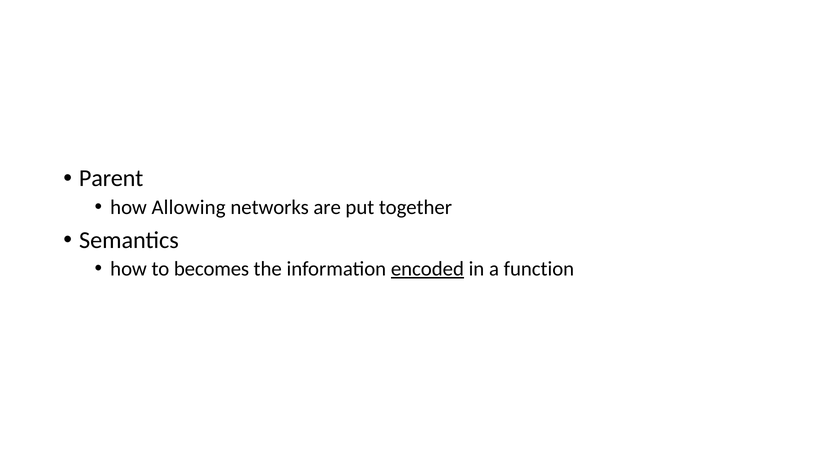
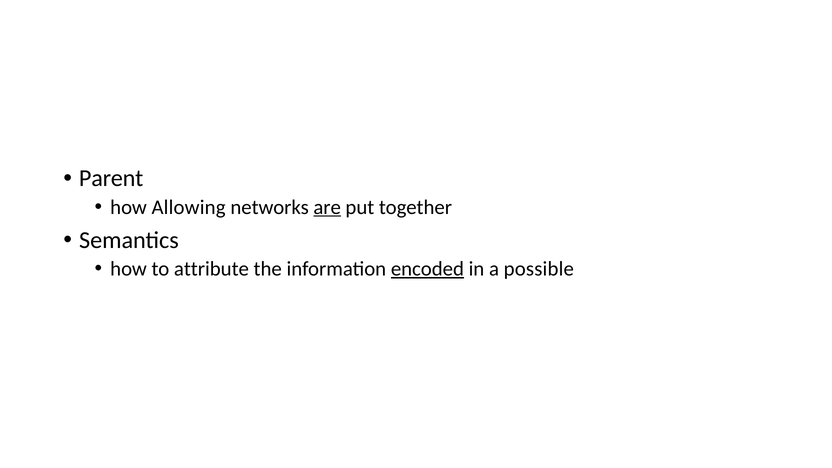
are underline: none -> present (327, 207)
becomes: becomes -> attribute (211, 269)
function: function -> possible (539, 269)
